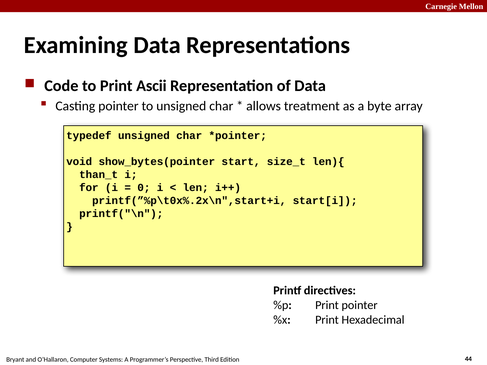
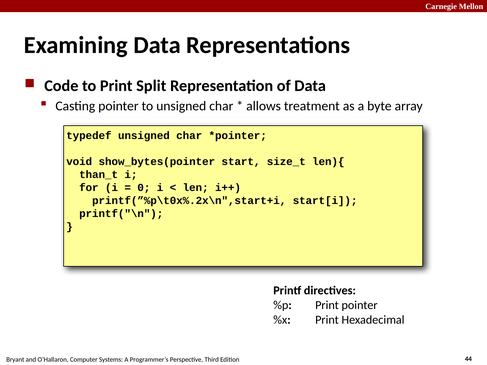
Ascii: Ascii -> Split (151, 86)
